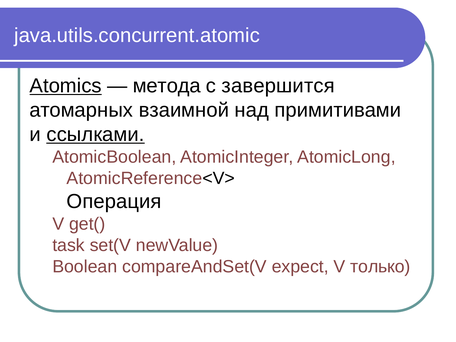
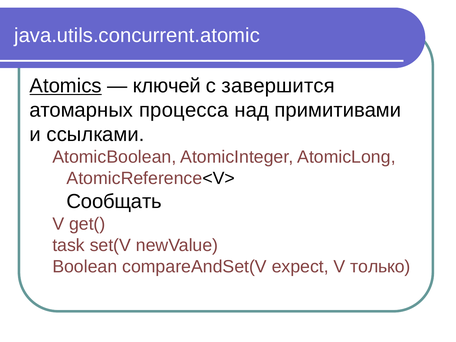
метода: метода -> ключей (167, 86)
взаимной: взаимной -> процесса (184, 110)
ссылками underline: present -> none (96, 134)
Операция: Операция -> Сообщать (114, 201)
